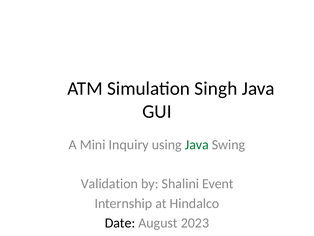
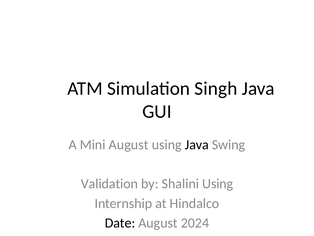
Mini Inquiry: Inquiry -> August (129, 144)
Java colour: green -> black (197, 144)
Shalini Event: Event -> Using (218, 183)
2023: 2023 -> 2024 (195, 223)
